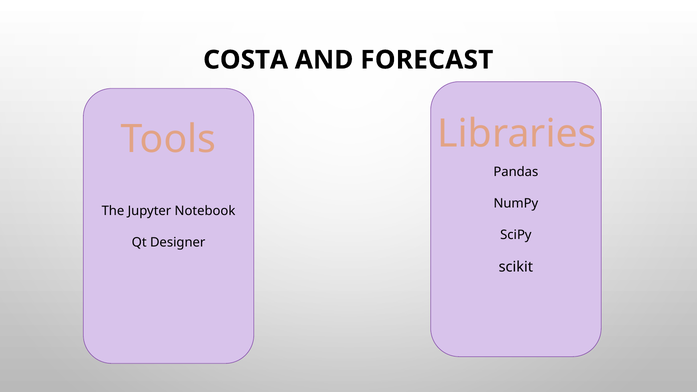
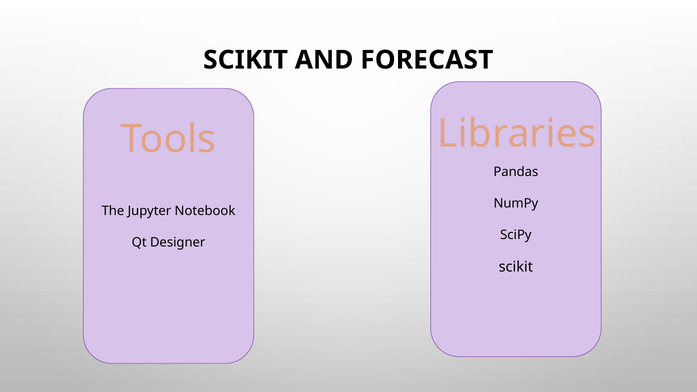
COSTA: COSTA -> SCIKIT (246, 60)
